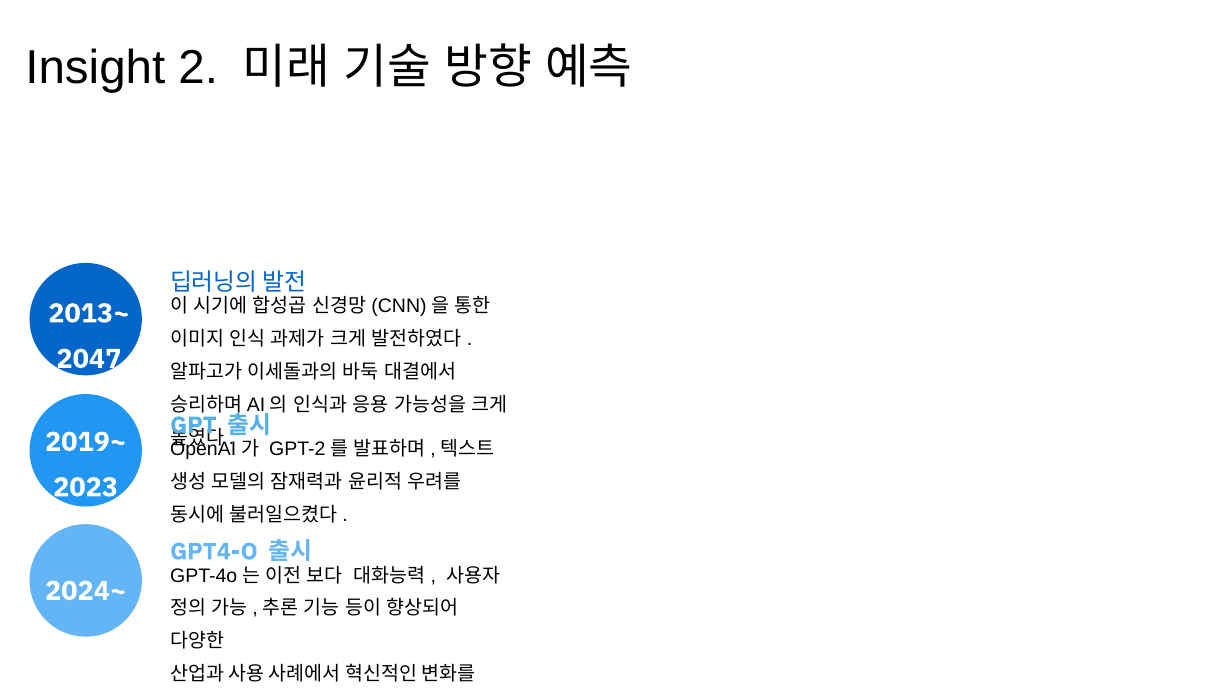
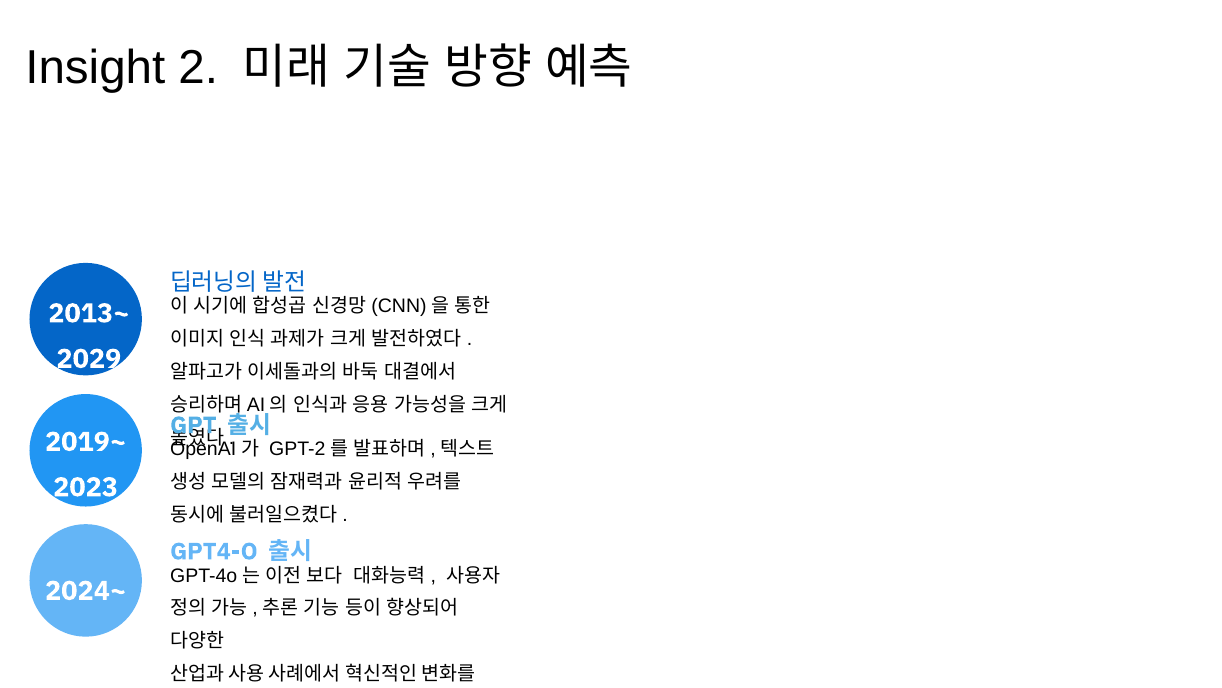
2047: 2047 -> 2029 (89, 359)
